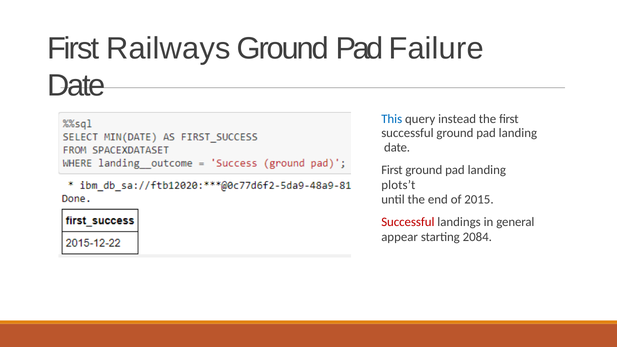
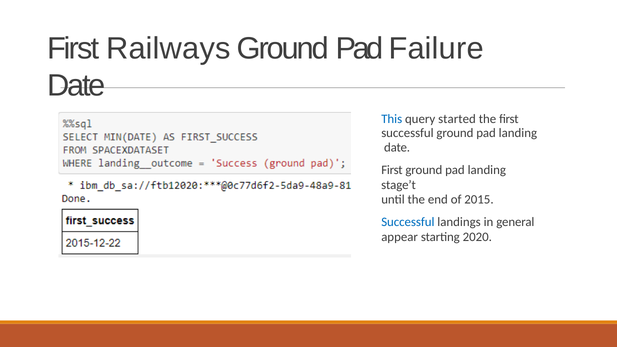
instead: instead -> started (457, 119)
plots’t: plots’t -> stage’t (398, 185)
Successful colour: red -> blue (408, 222)
2084: 2084 -> 2020 (477, 237)
